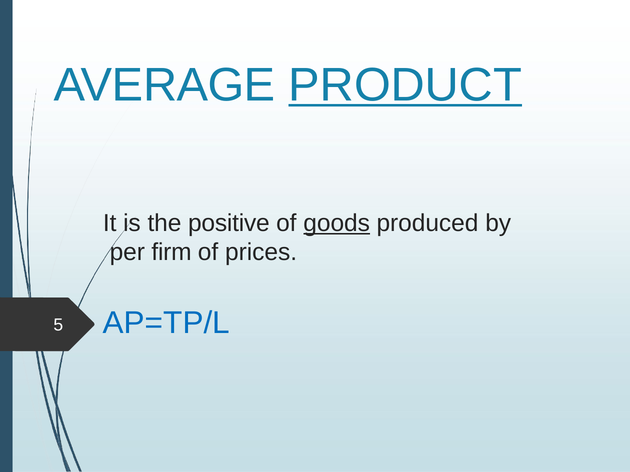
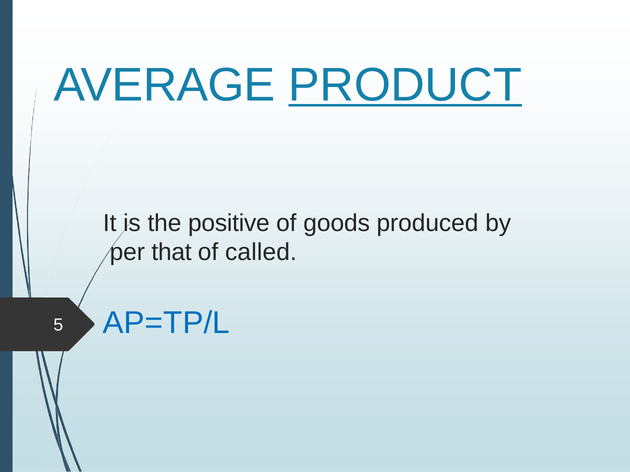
goods underline: present -> none (337, 223)
firm: firm -> that (172, 253)
prices: prices -> called (261, 253)
